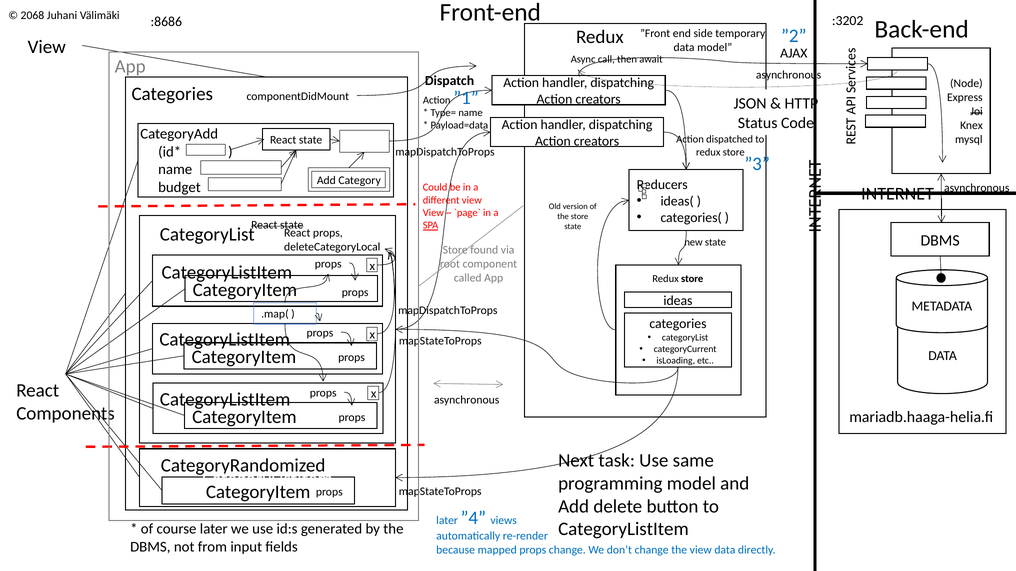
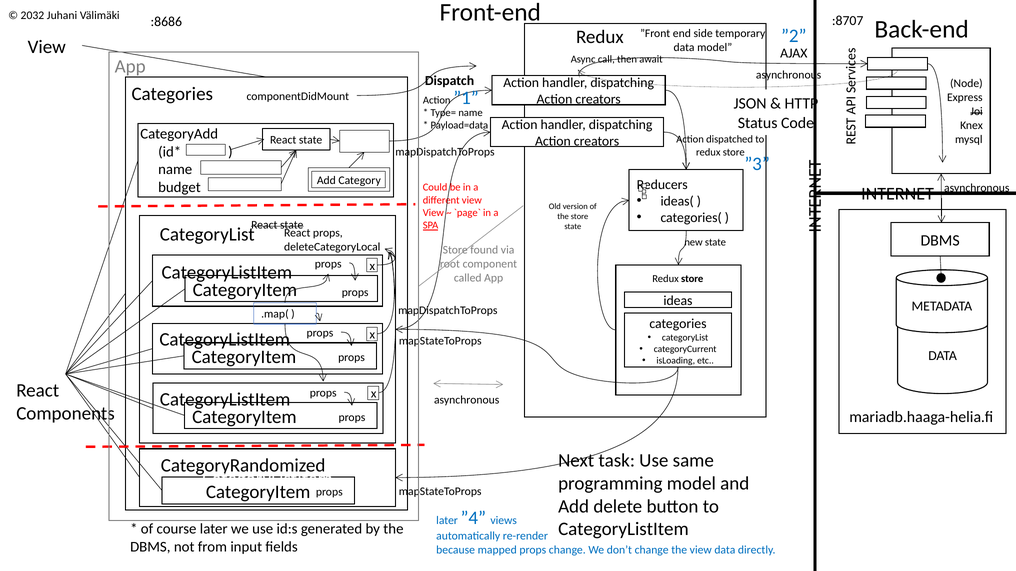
2068: 2068 -> 2032 (32, 15)
:3202: :3202 -> :8707 (848, 21)
